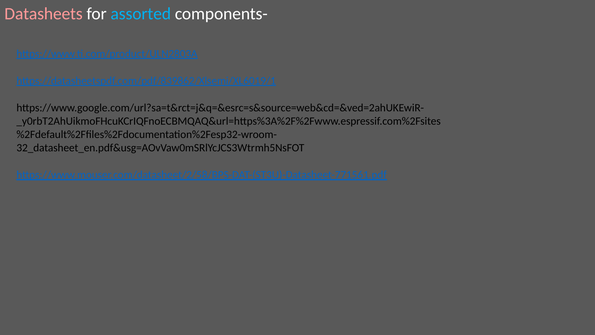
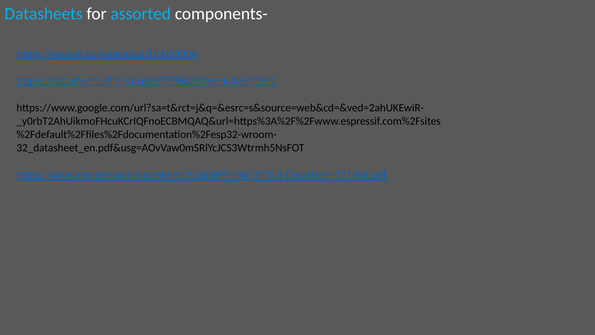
Datasheets colour: pink -> light blue (44, 14)
